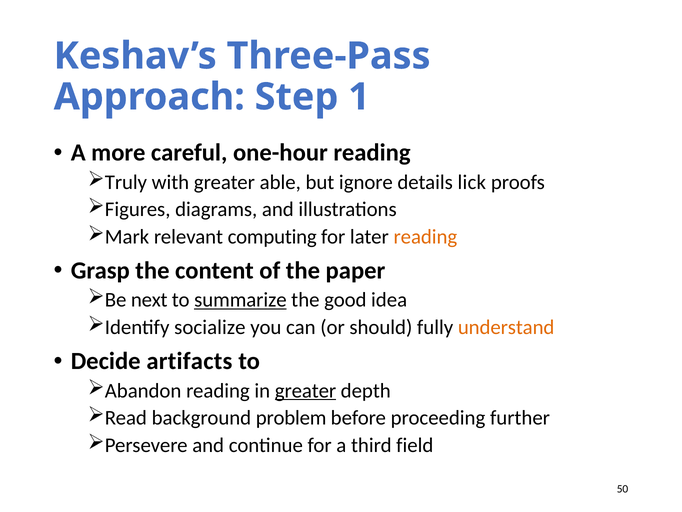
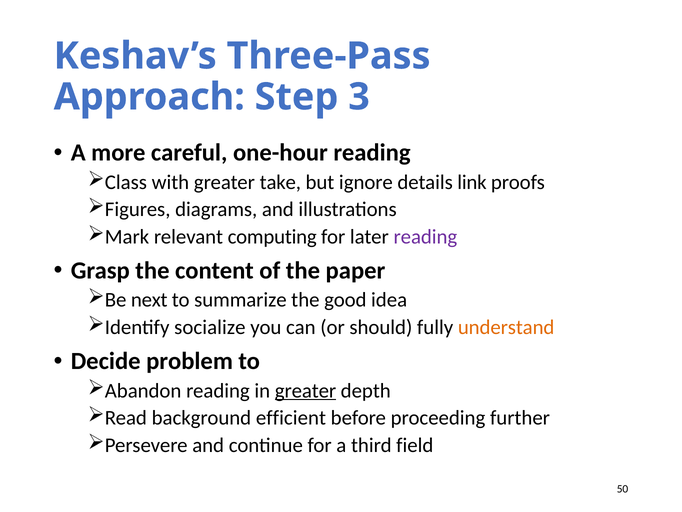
1: 1 -> 3 (359, 97)
Truly: Truly -> Class (126, 182)
able: able -> take (280, 182)
lick: lick -> link (472, 182)
reading colour: orange -> purple (425, 236)
summarize underline: present -> none (240, 300)
artifacts: artifacts -> problem (190, 361)
problem: problem -> efficient (291, 417)
